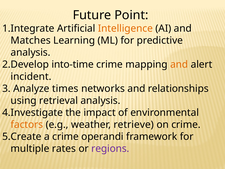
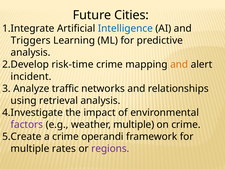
Point: Point -> Cities (131, 15)
Intelligence colour: orange -> blue (125, 28)
Matches: Matches -> Triggers (31, 40)
into-time: into-time -> risk-time (73, 64)
times: times -> traffic (65, 88)
factors colour: orange -> purple (27, 124)
weather retrieve: retrieve -> multiple (134, 124)
